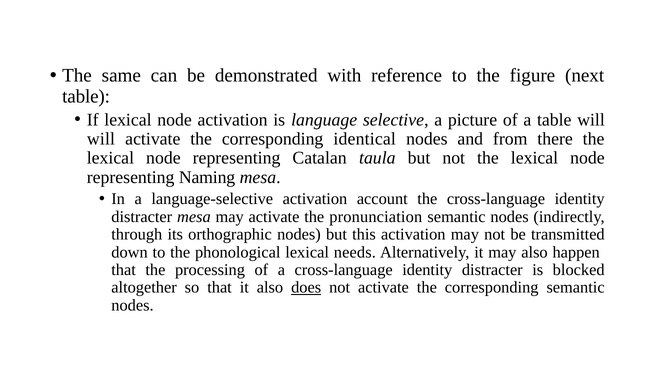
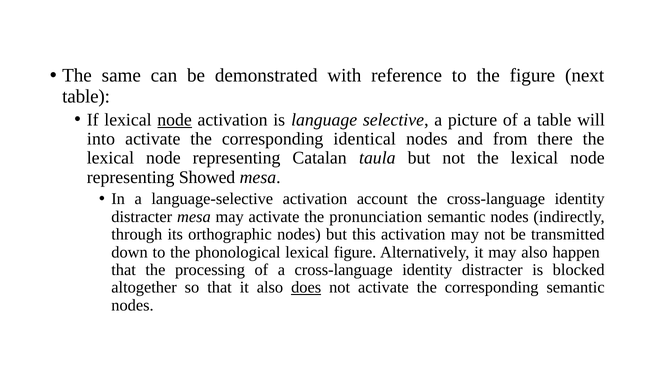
node underline: none -> present (175, 119)
will: will -> into (101, 139)
Naming: Naming -> Showed (207, 177)
lexical needs: needs -> figure (355, 252)
